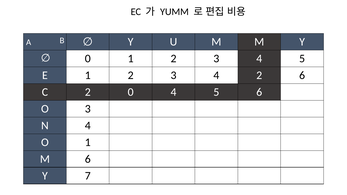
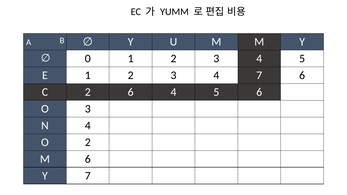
4 2: 2 -> 7 (259, 75)
2 0: 0 -> 6 (131, 92)
O 1: 1 -> 2 (88, 142)
